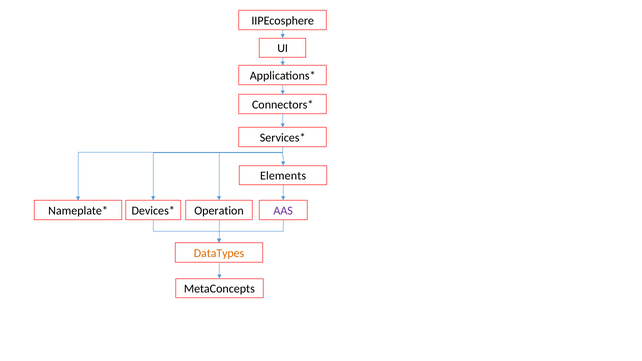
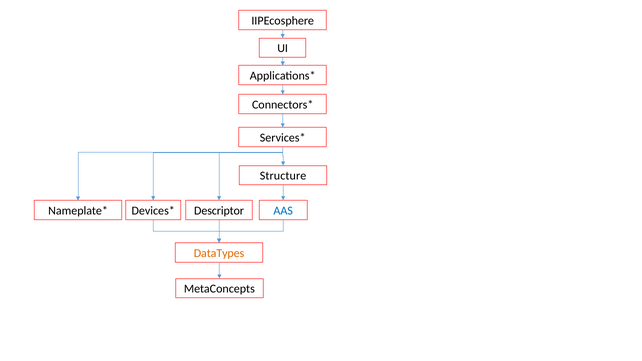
Elements: Elements -> Structure (283, 176)
Operation: Operation -> Descriptor (219, 211)
AAS colour: purple -> blue (283, 211)
